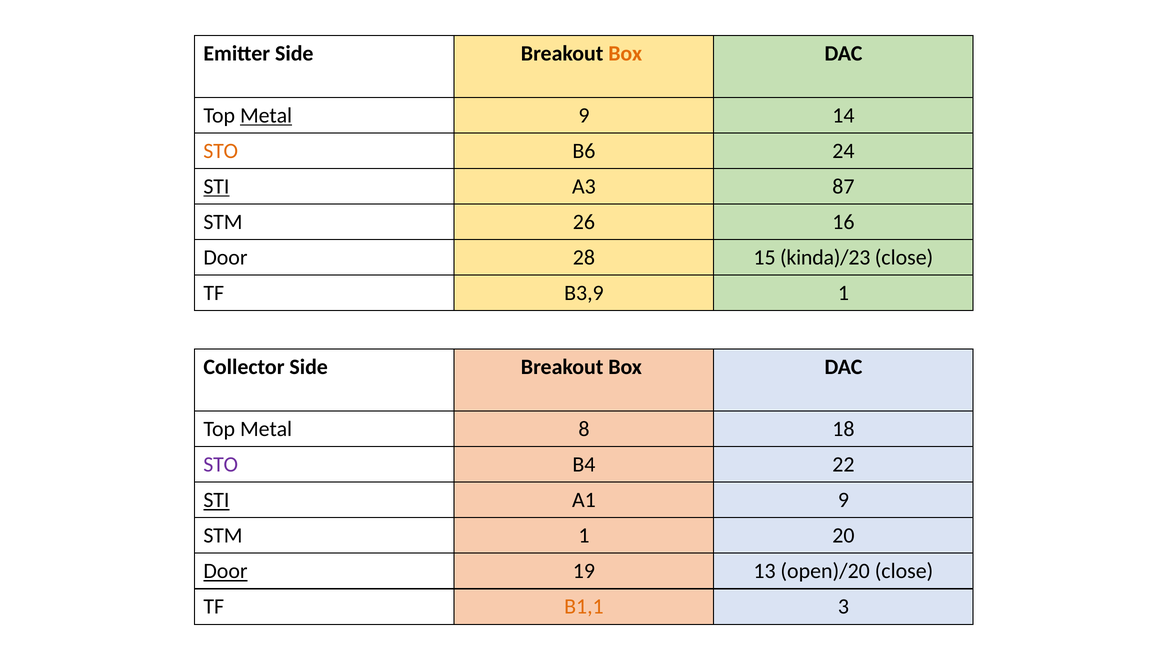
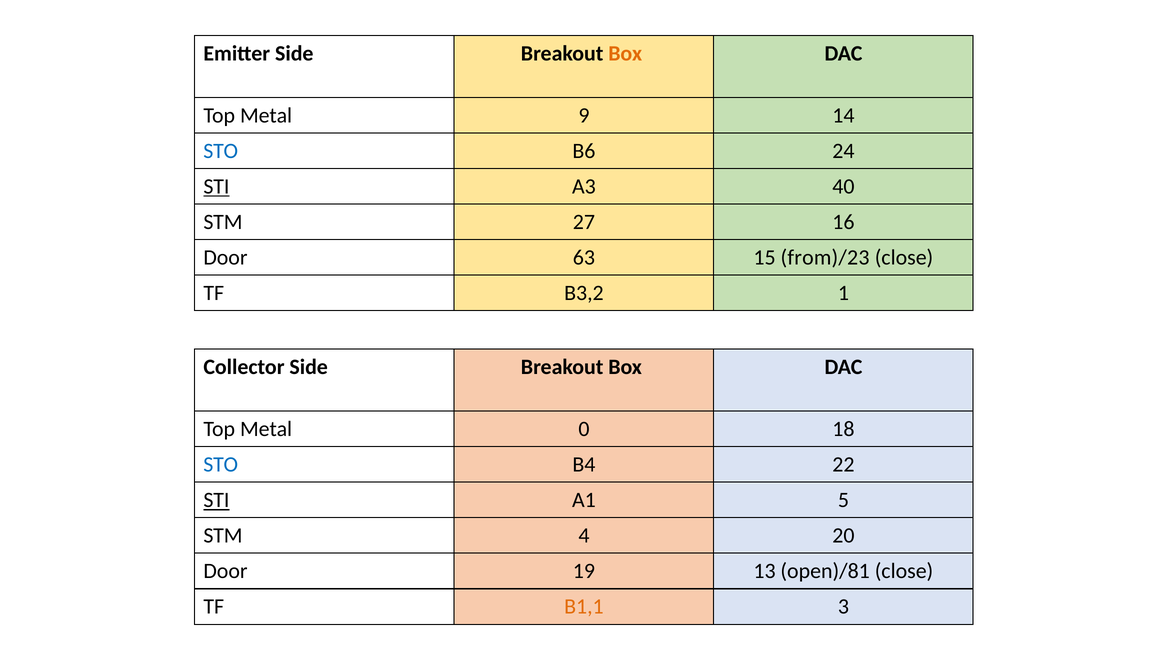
Metal underline: present -> none (266, 116)
STO colour: orange -> blue (221, 151)
87: 87 -> 40 (843, 187)
26: 26 -> 27 (584, 222)
28: 28 -> 63 (584, 258)
kinda)/23: kinda)/23 -> from)/23 (825, 258)
B3,9: B3,9 -> B3,2 (584, 293)
8: 8 -> 0 (584, 429)
STO colour: purple -> blue (221, 465)
A1 9: 9 -> 5 (843, 500)
STM 1: 1 -> 4 (584, 536)
Door underline: present -> none (225, 571)
open)/20: open)/20 -> open)/81 (825, 571)
